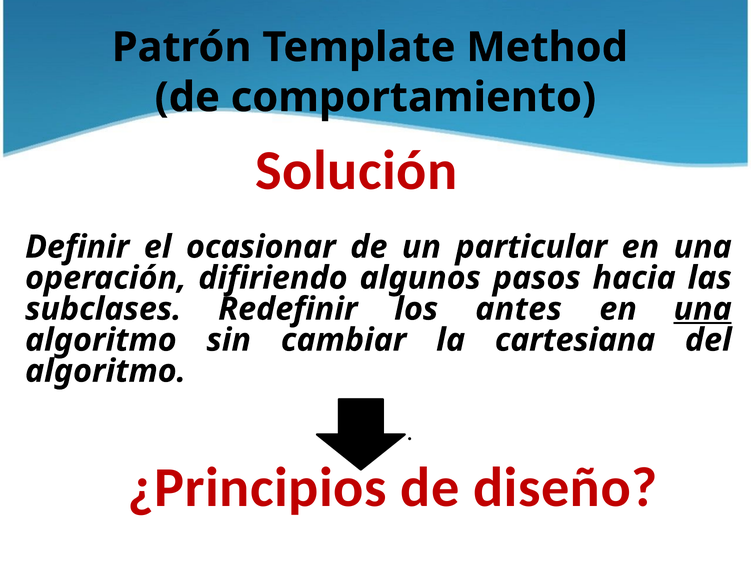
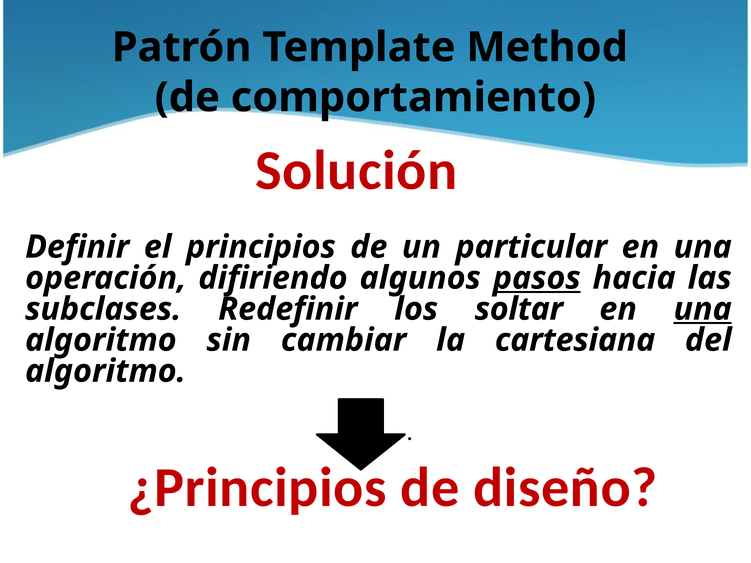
ocasionar: ocasionar -> principios (261, 247)
pasos underline: none -> present (537, 278)
antes: antes -> soltar (519, 309)
